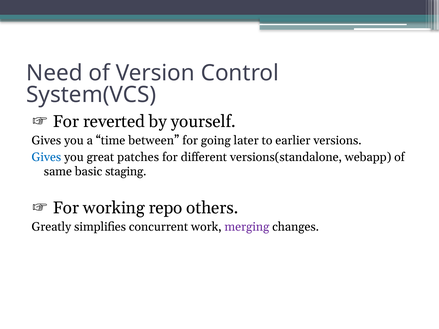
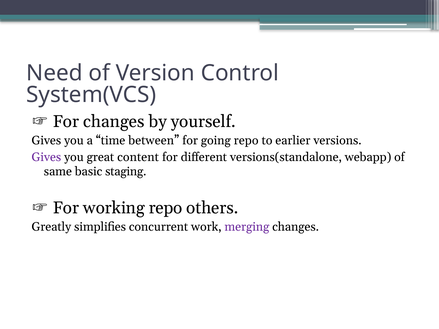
For reverted: reverted -> changes (114, 122)
going later: later -> repo (246, 141)
Gives colour: blue -> purple (46, 157)
patches: patches -> content (138, 157)
